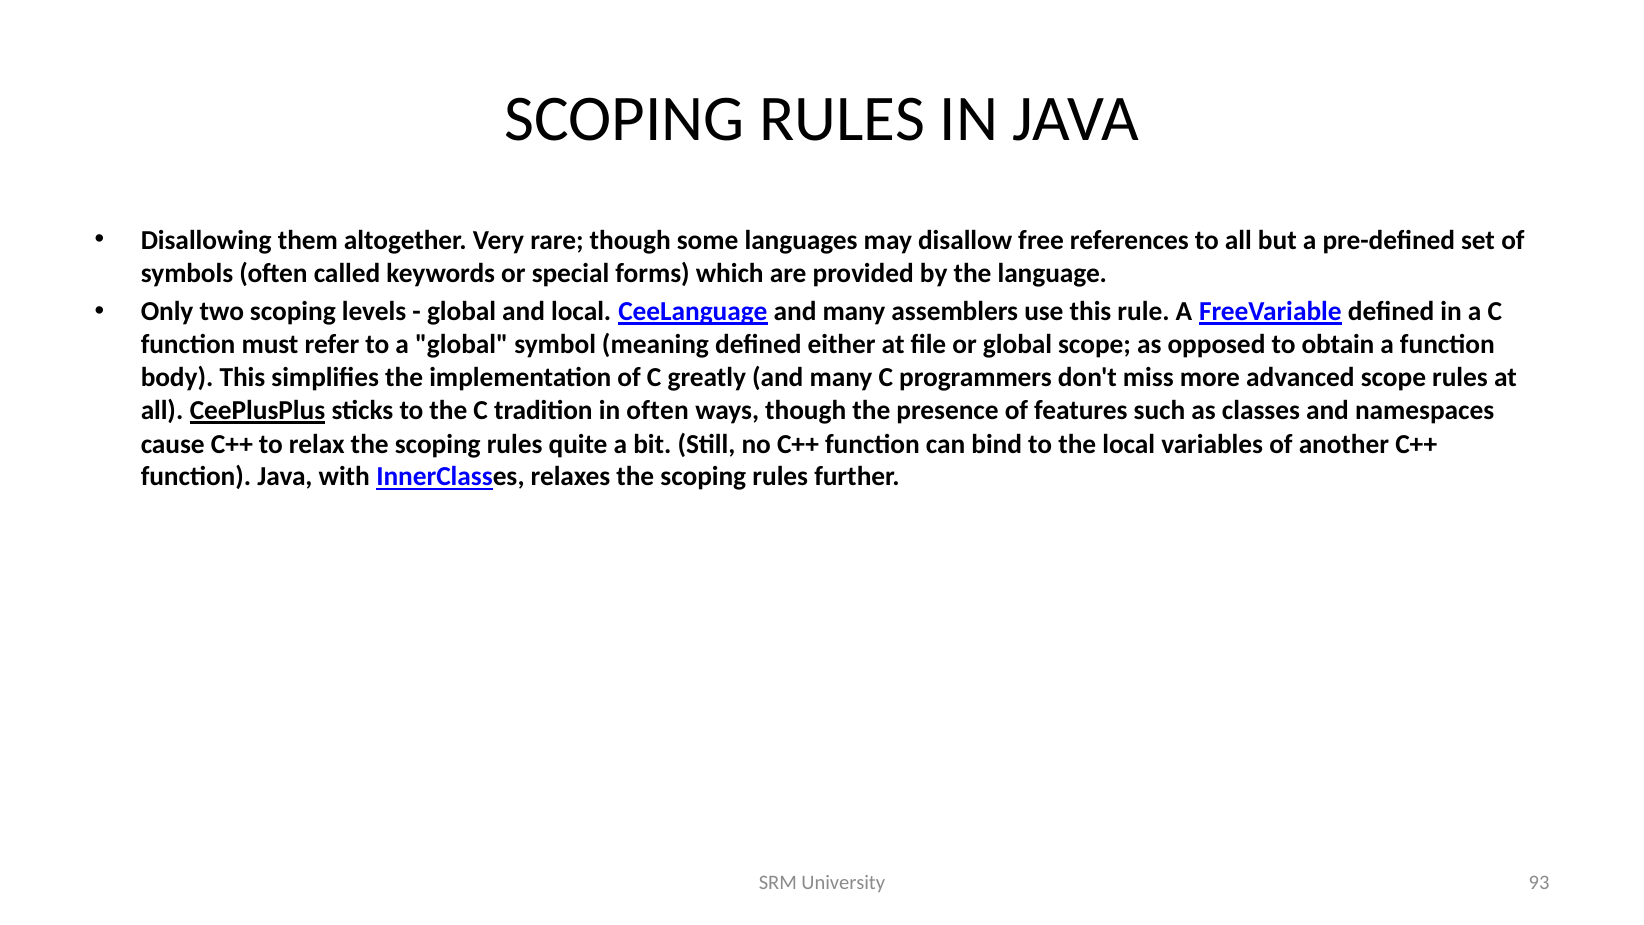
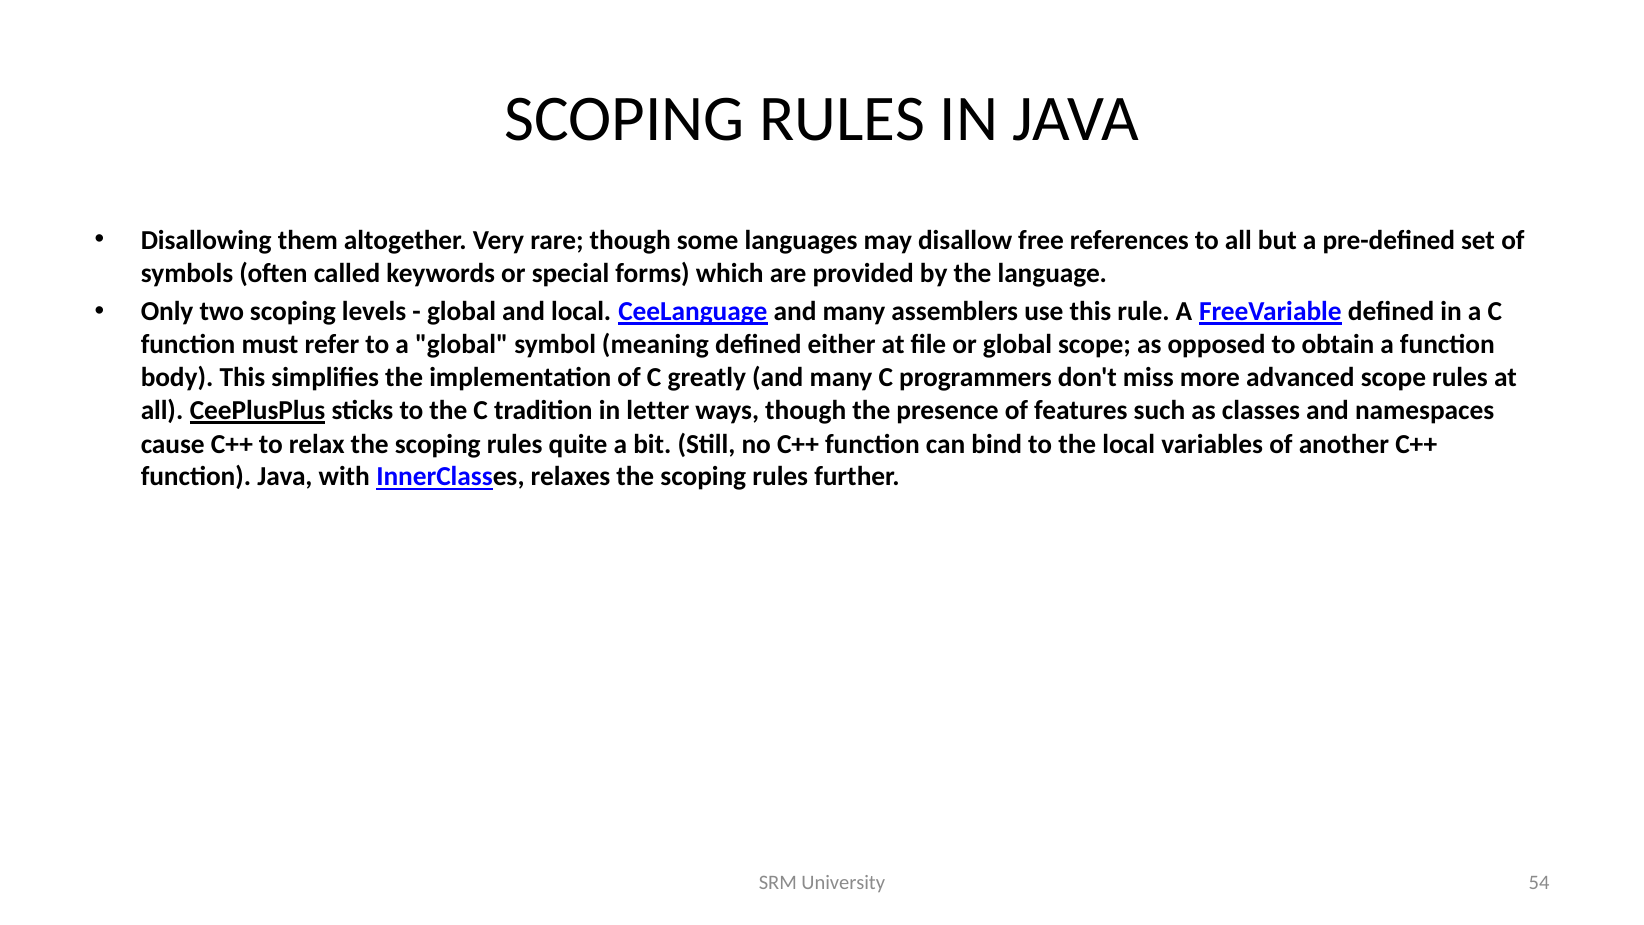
in often: often -> letter (658, 411)
93: 93 -> 54 (1539, 883)
